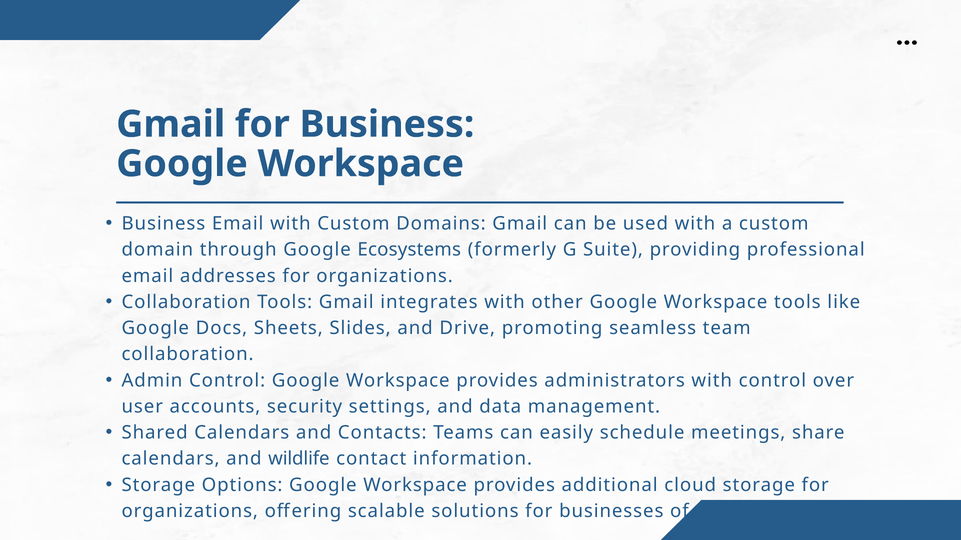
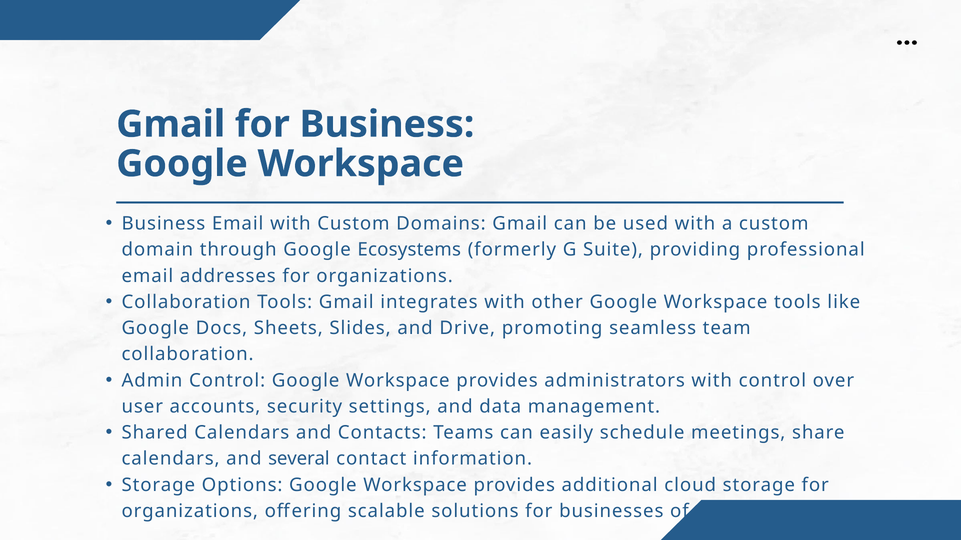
wildlife: wildlife -> several (299, 459)
